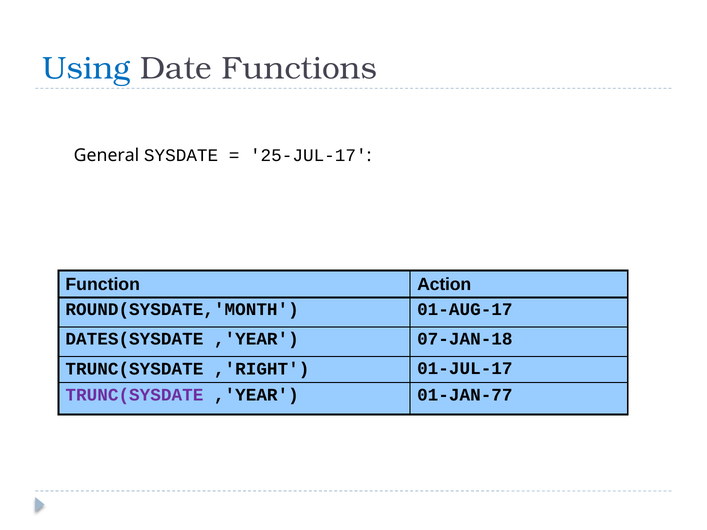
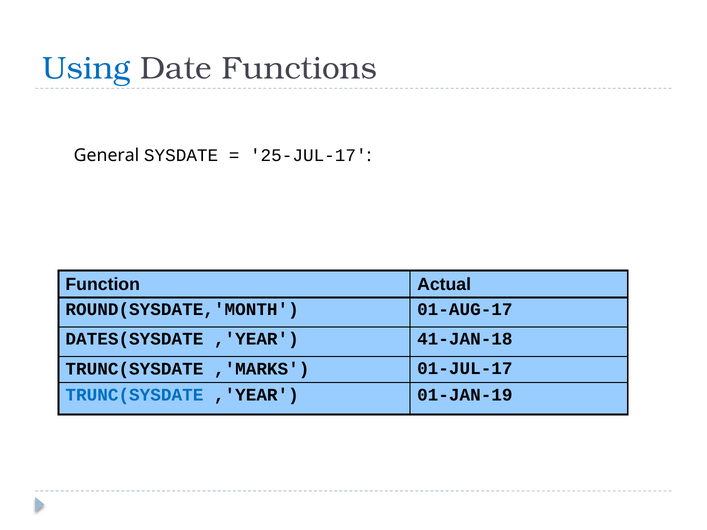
Action: Action -> Actual (444, 284)
07-JAN-18: 07-JAN-18 -> 41-JAN-18 (465, 339)
,'RIGHT: ,'RIGHT -> ,'MARKS (262, 369)
TRUNC(SYSDATE colour: purple -> blue (134, 395)
01-JAN-77: 01-JAN-77 -> 01-JAN-19 (465, 395)
